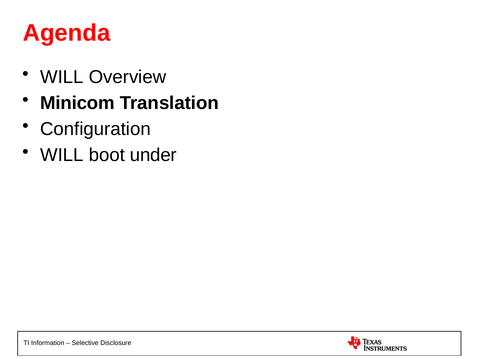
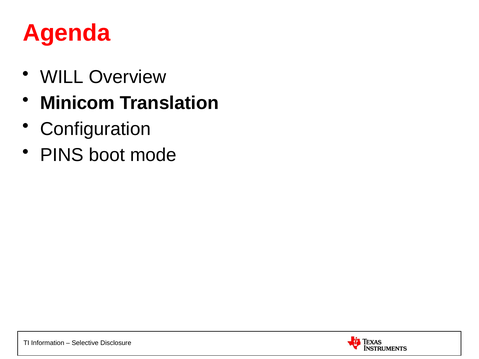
WILL: WILL -> PINS (62, 155)
under: under -> mode (153, 155)
